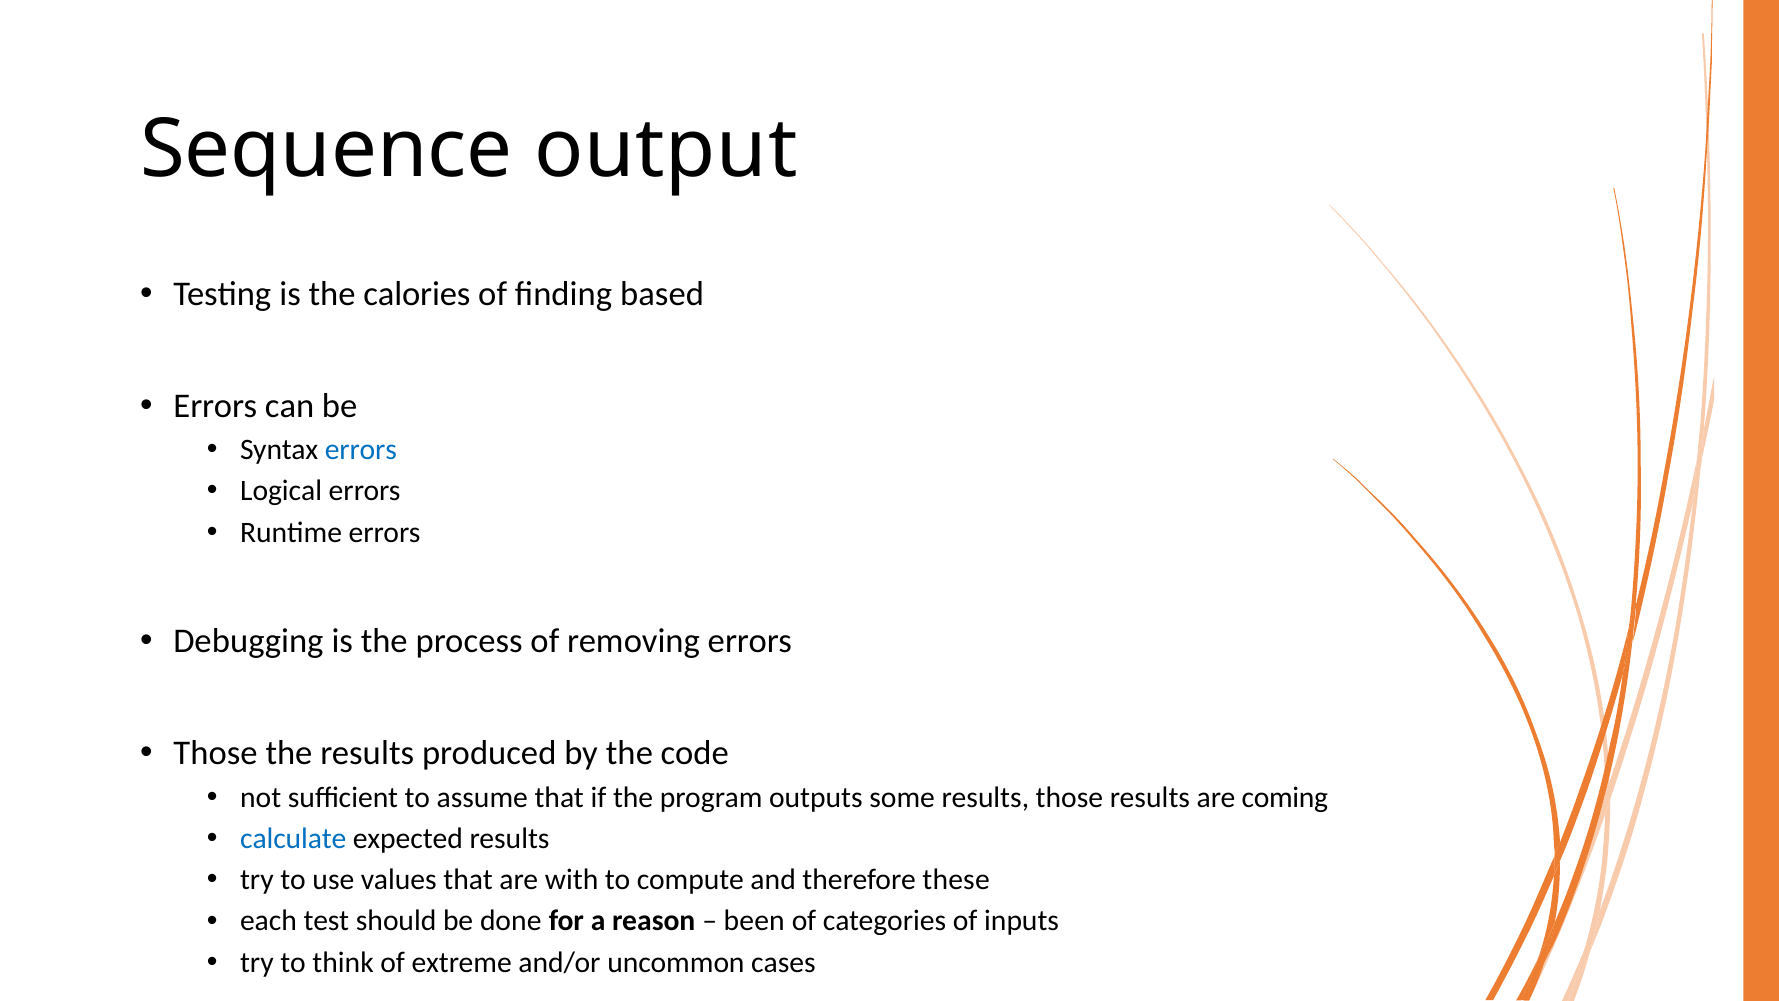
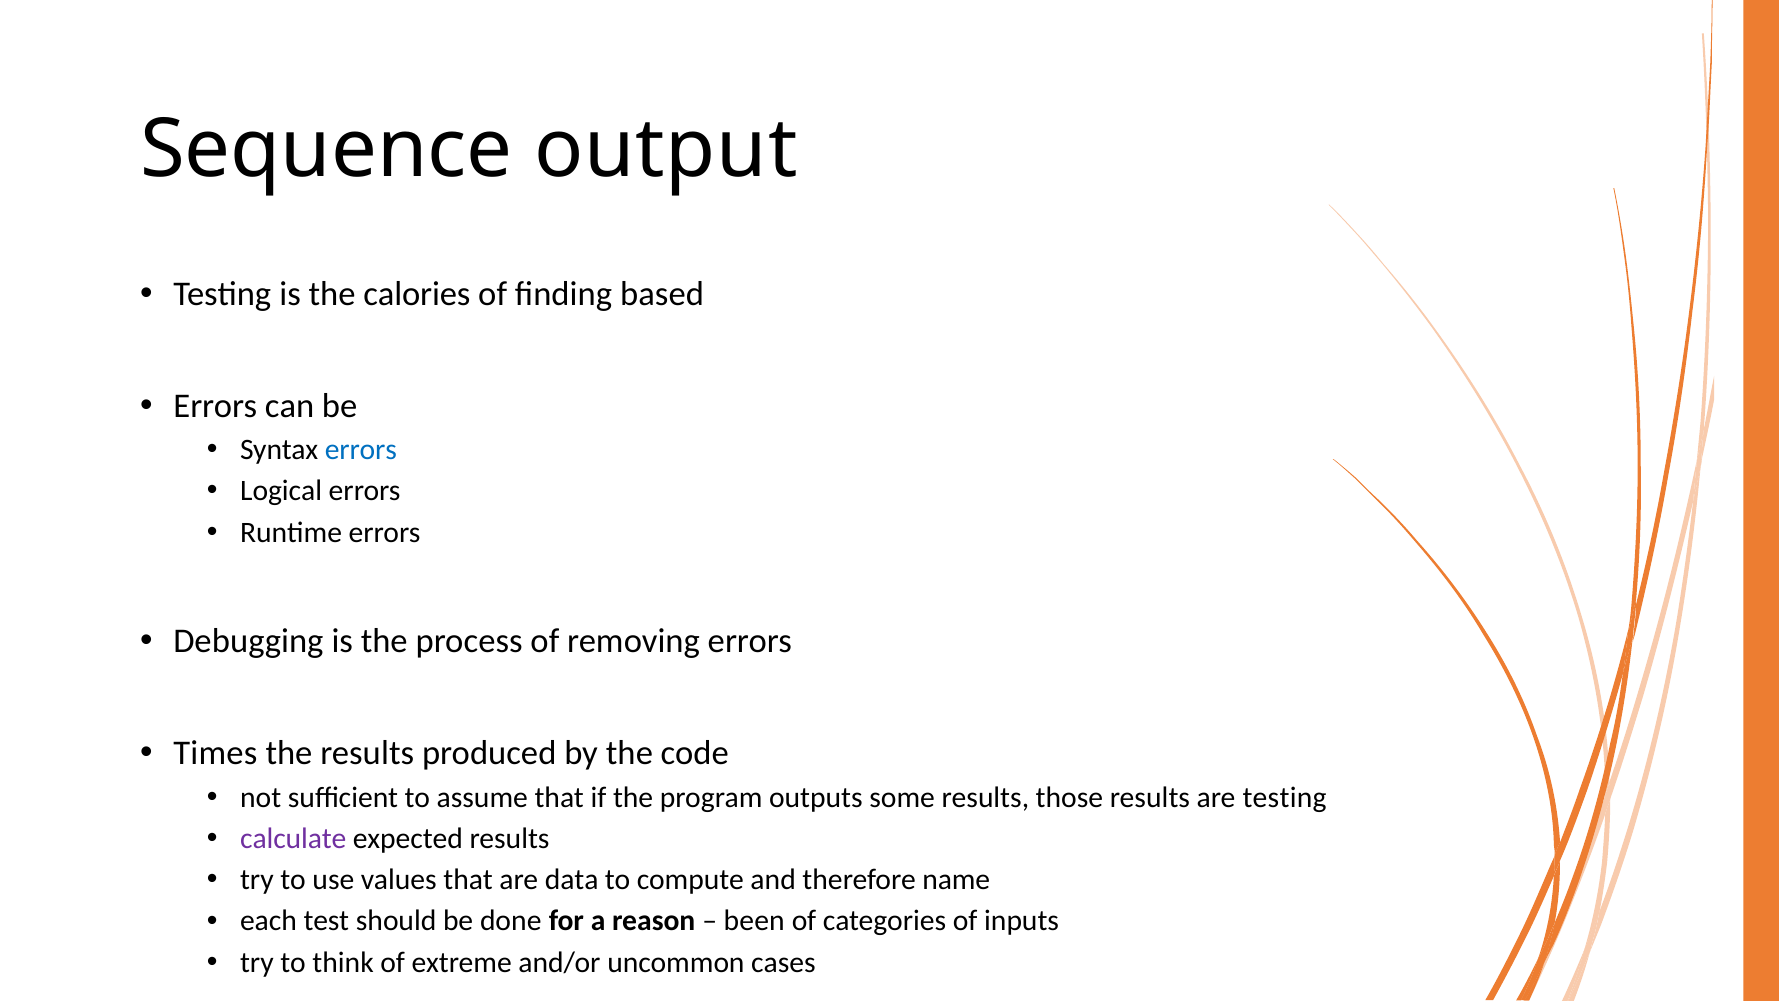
Those: Those -> Times (215, 753)
are coming: coming -> testing (1285, 797)
calculate colour: blue -> purple (293, 838)
with: with -> data (572, 880)
these: these -> name (956, 880)
